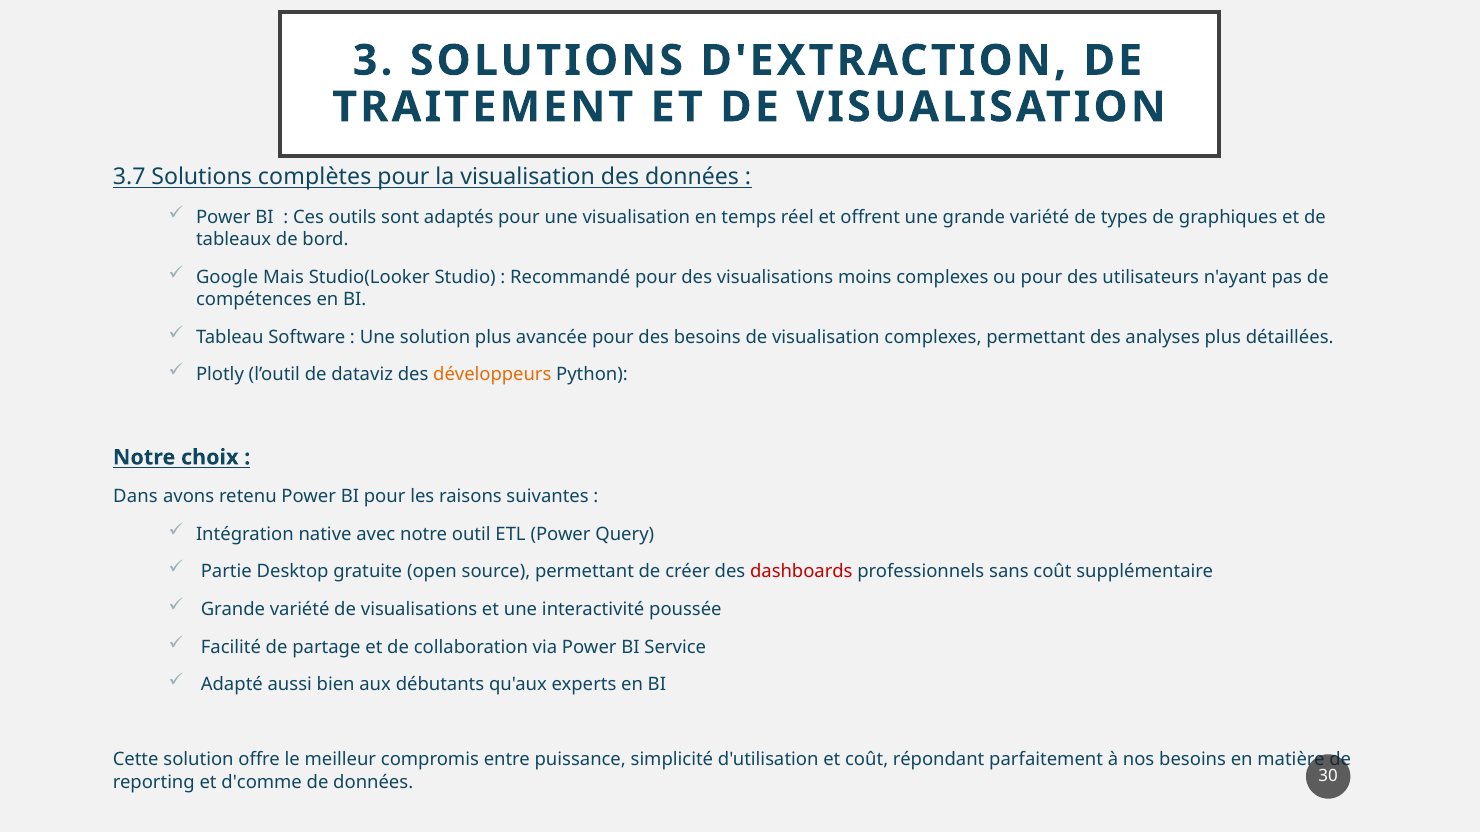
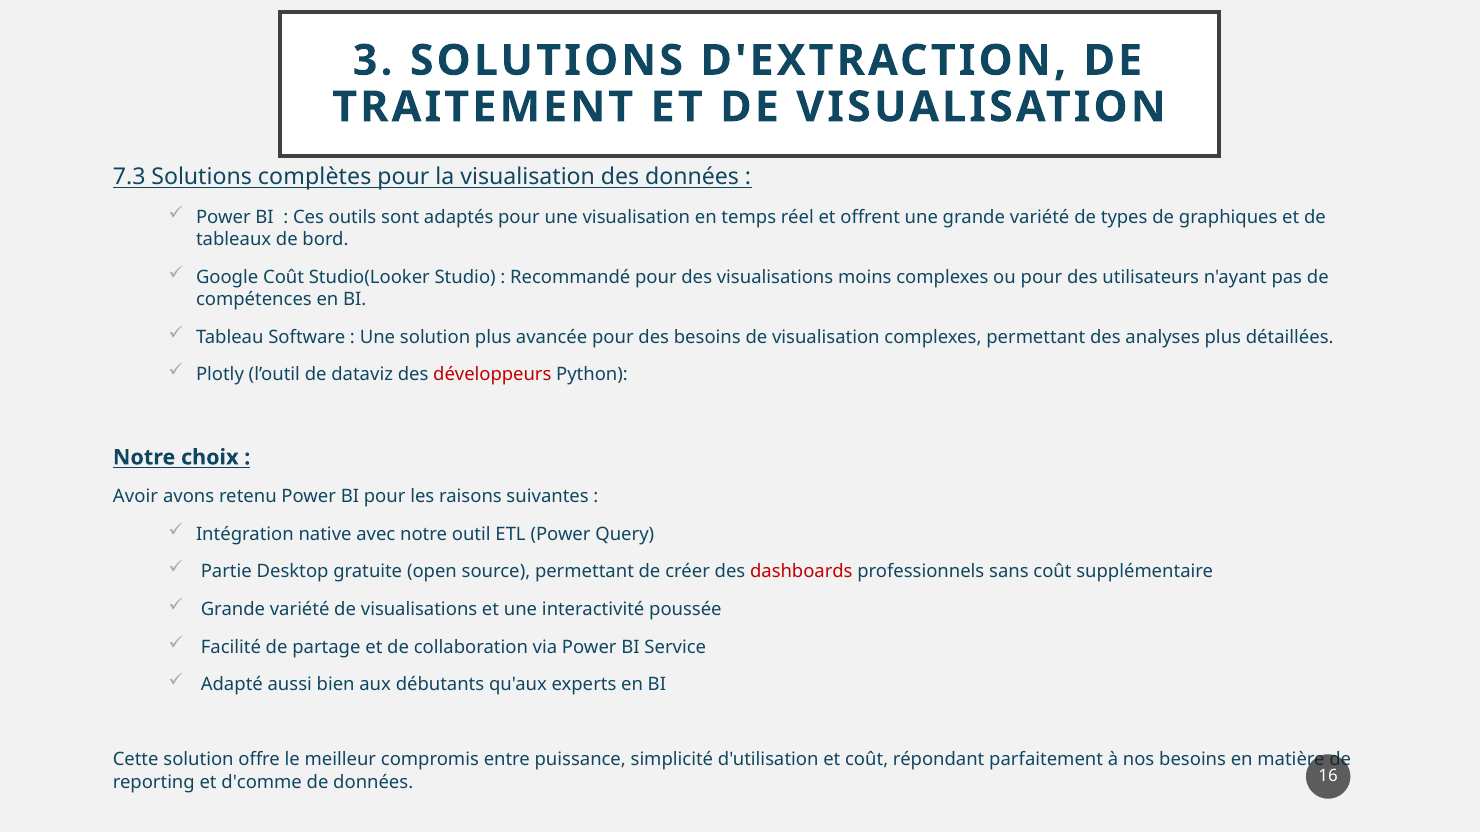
3.7: 3.7 -> 7.3 (129, 177)
Google Mais: Mais -> Coût (284, 277)
développeurs colour: orange -> red (492, 375)
Dans: Dans -> Avoir (135, 497)
30: 30 -> 16 (1328, 777)
